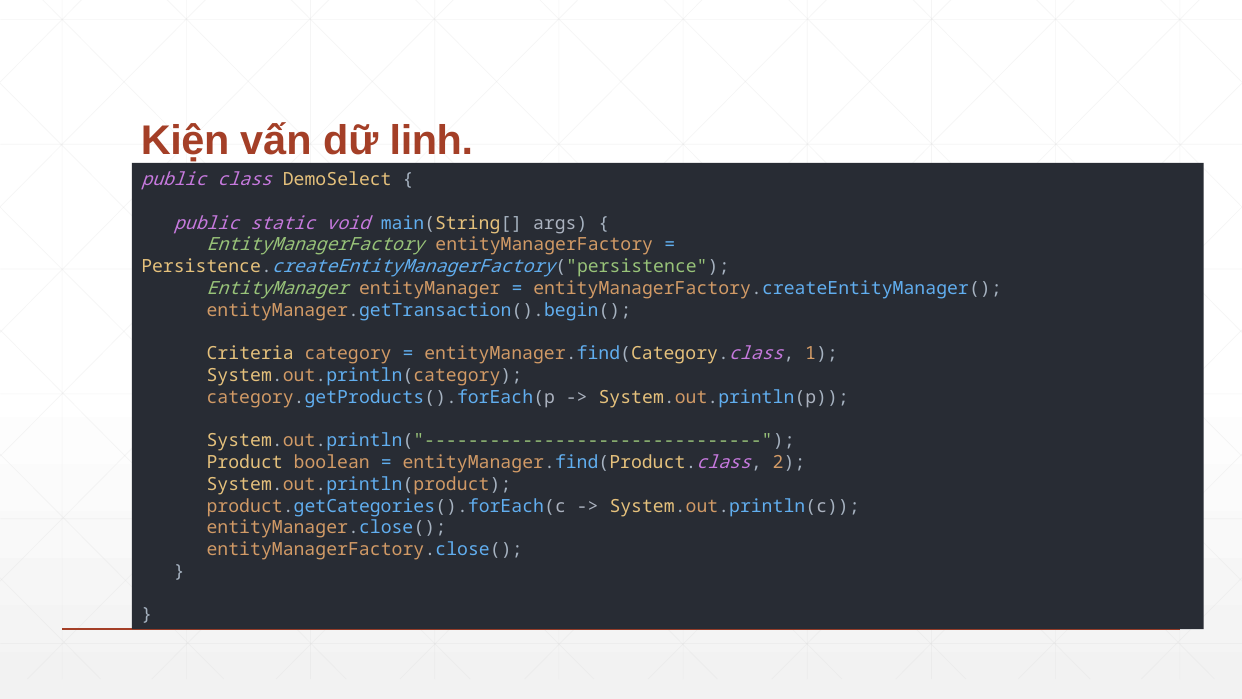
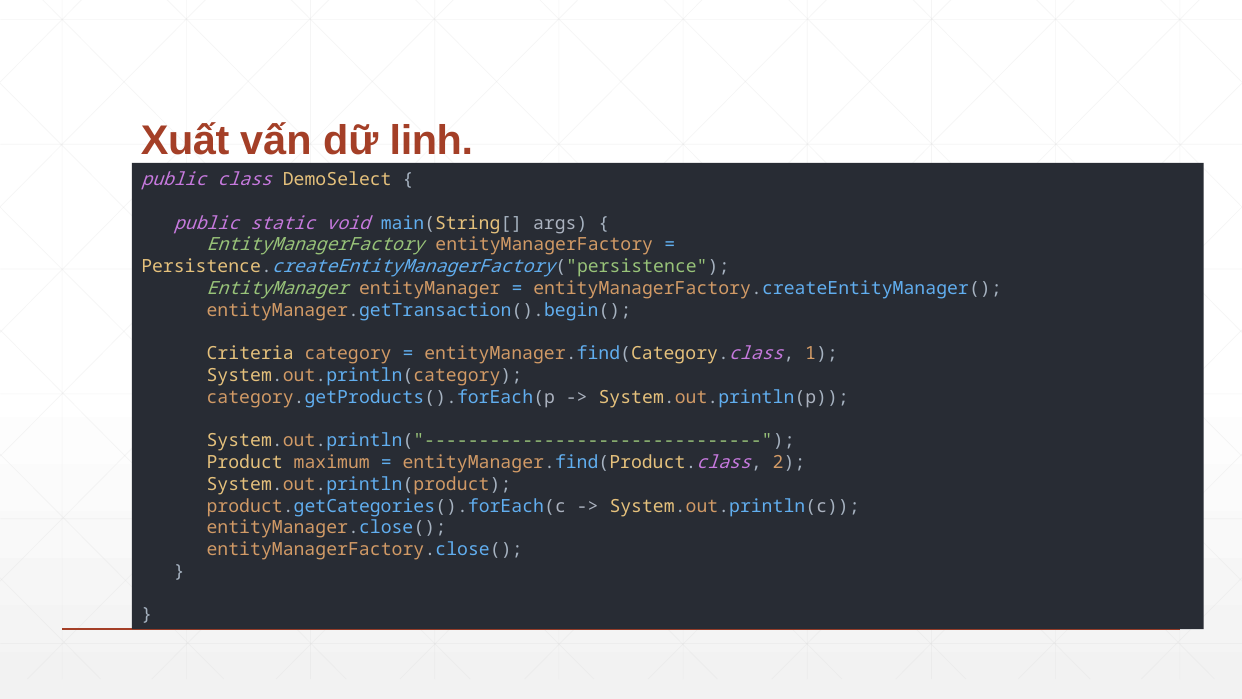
Kiện: Kiện -> Xuất (185, 140)
boolean: boolean -> maximum (332, 462)
